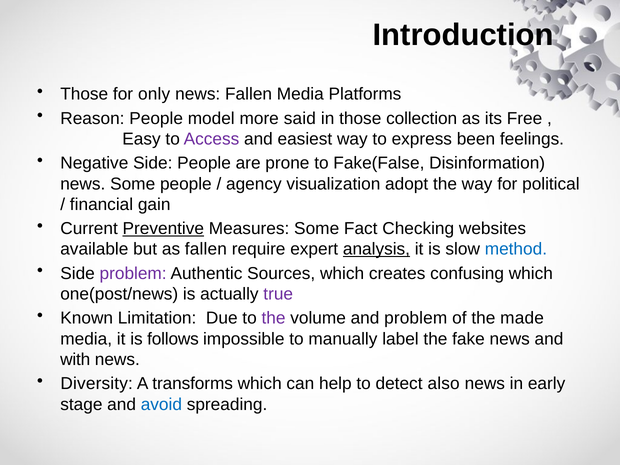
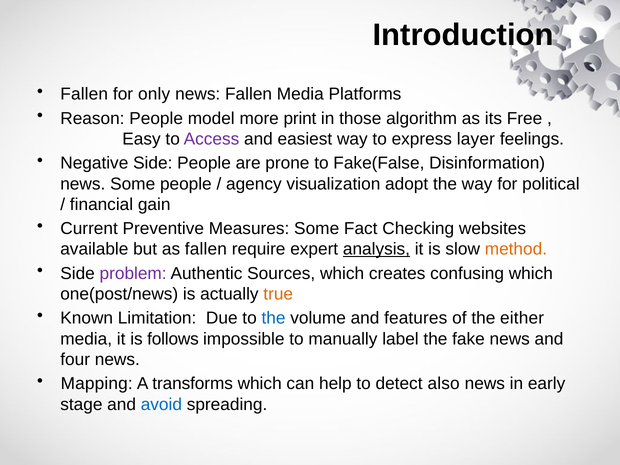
Those: Those -> Fallen (84, 94)
said: said -> print (300, 118)
collection: collection -> algorithm (422, 118)
been: been -> layer (476, 139)
Preventive underline: present -> none (163, 229)
method colour: blue -> orange (516, 249)
true colour: purple -> orange (278, 294)
the colour: purple -> blue (274, 318)
and problem: problem -> features (416, 318)
made: made -> either (522, 318)
with: with -> four (75, 360)
Diversity: Diversity -> Mapping (97, 384)
